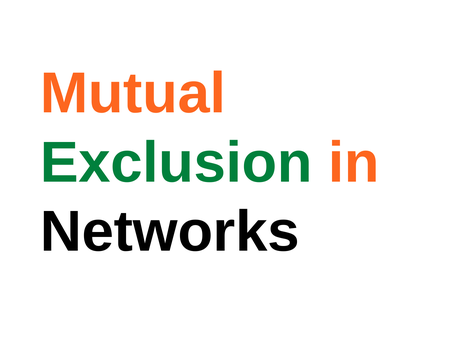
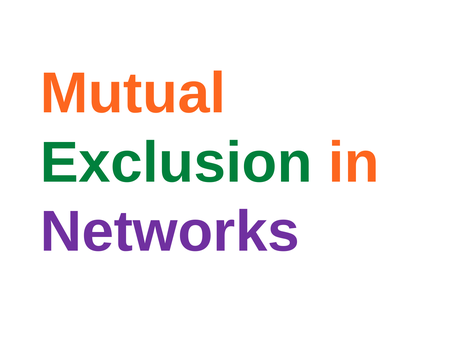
Networks colour: black -> purple (170, 232)
